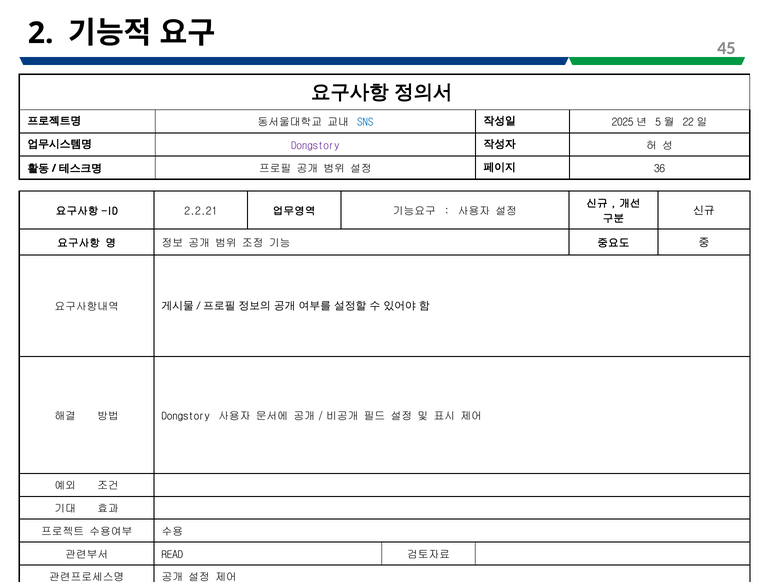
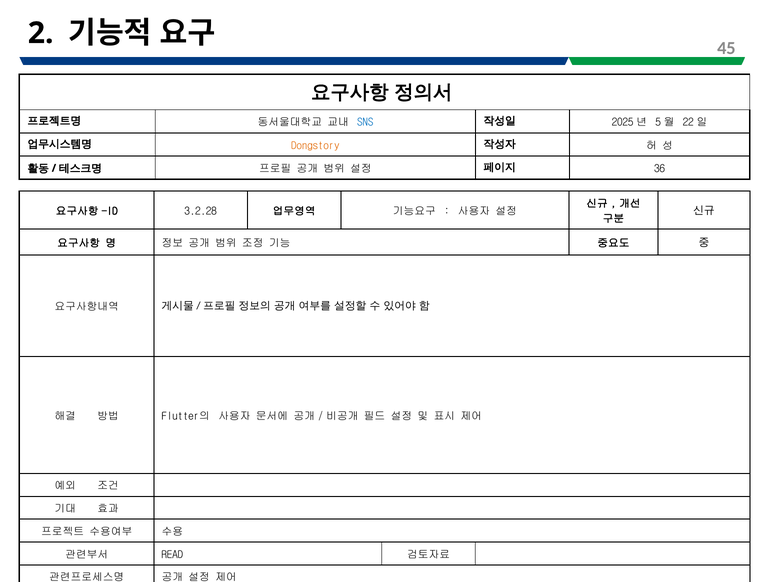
Dongstory colour: purple -> orange (315, 146)
2.2.21: 2.2.21 -> 3.2.28 (201, 211)
Dongstory: Dongstory -> Flutter의 (186, 416)
